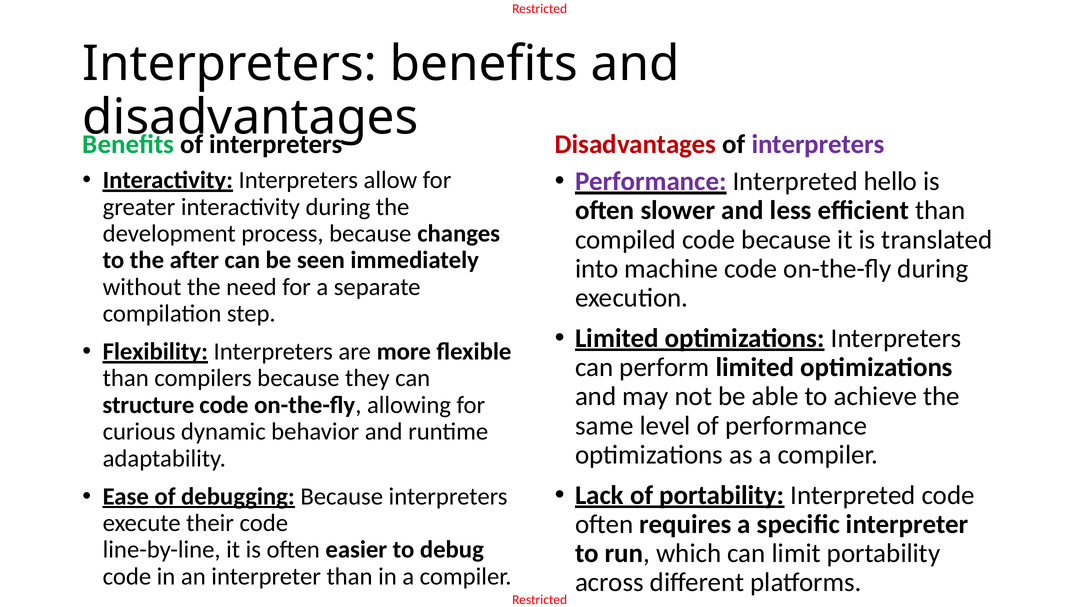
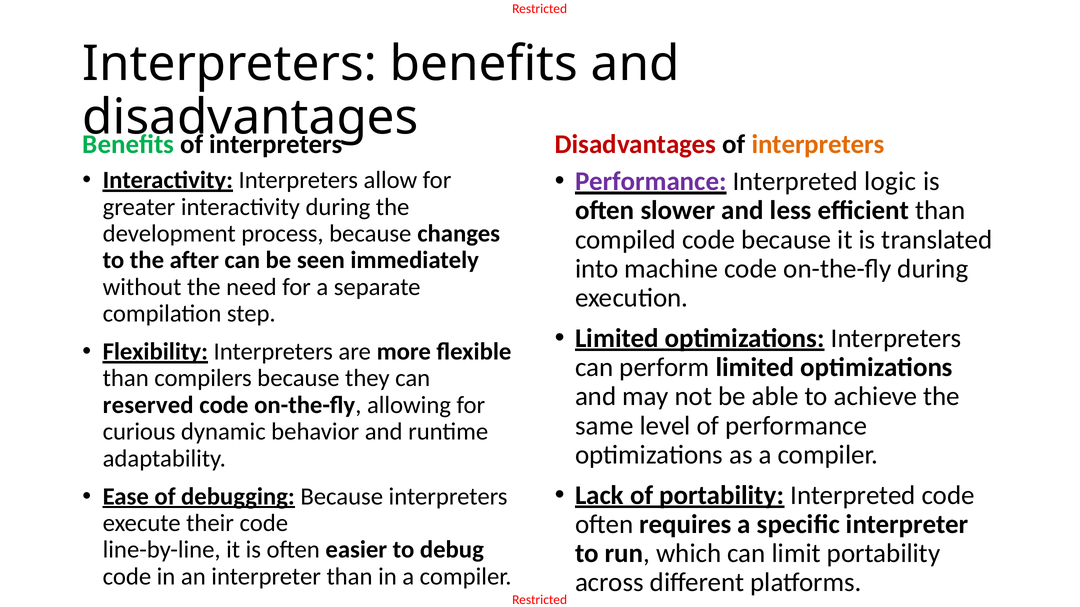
interpreters colour: purple -> orange (818, 144)
hello: hello -> logic (890, 182)
structure: structure -> reserved (148, 405)
